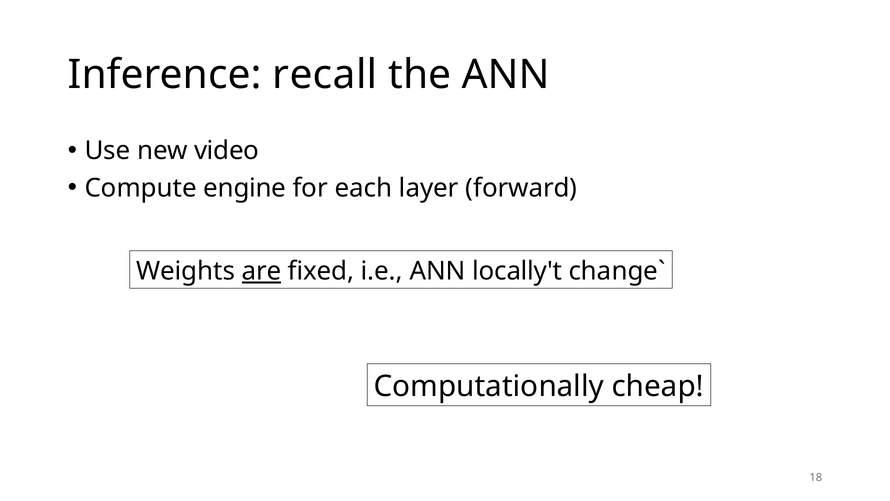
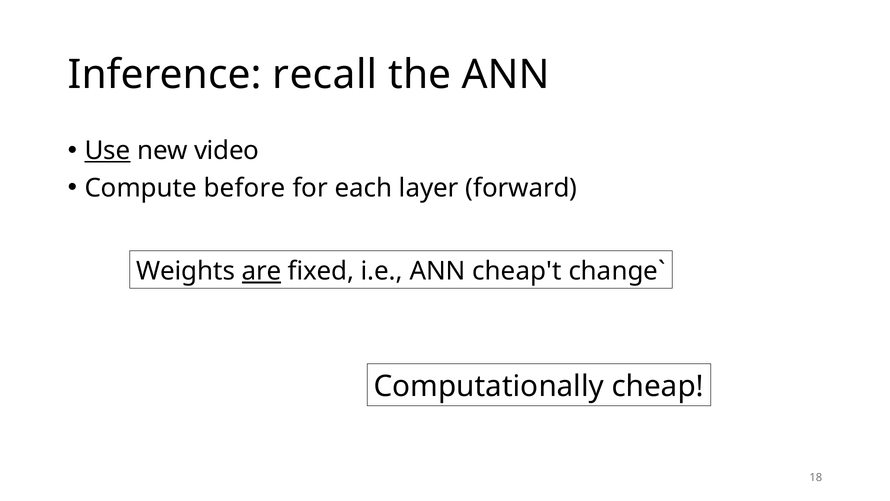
Use underline: none -> present (108, 150)
engine: engine -> before (244, 188)
locally't: locally't -> cheap't (517, 271)
